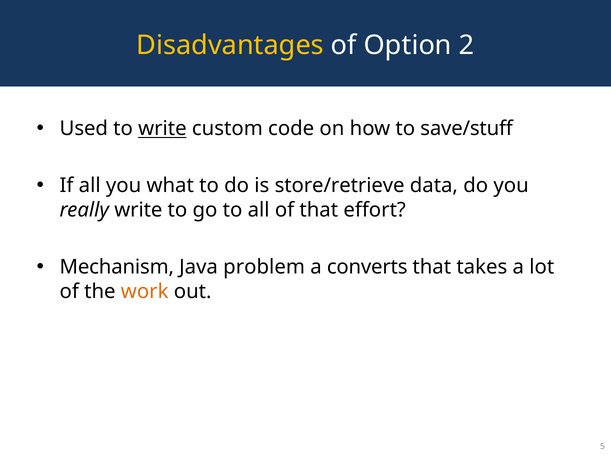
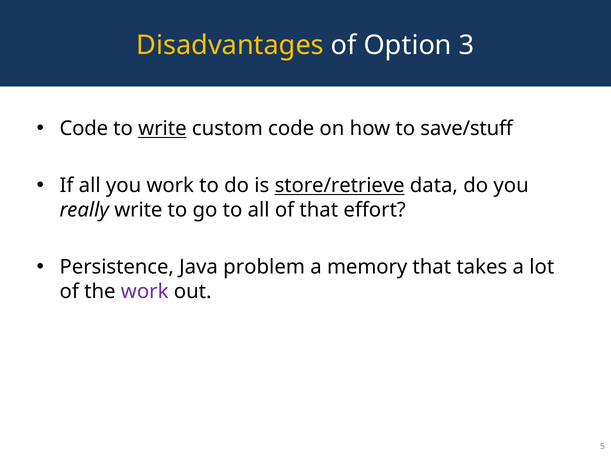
2: 2 -> 3 (467, 45)
Used: Used -> Code (84, 129)
you what: what -> work (170, 186)
store/retrieve underline: none -> present (340, 186)
Mechanism: Mechanism -> Persistence (117, 267)
converts: converts -> memory (367, 267)
work colour: orange -> purple (145, 292)
